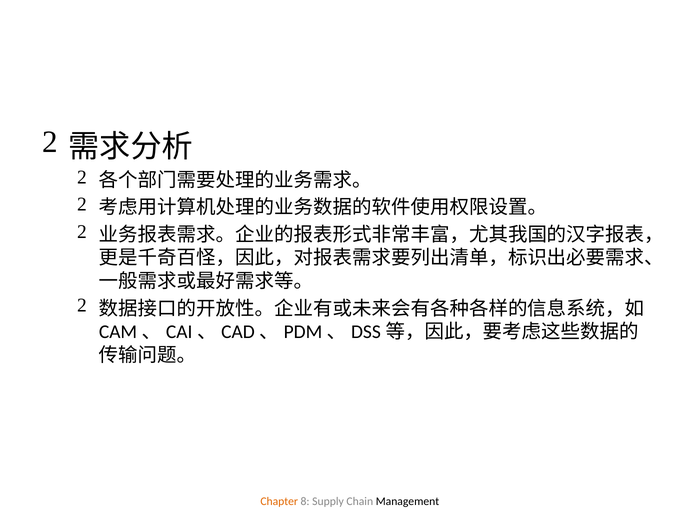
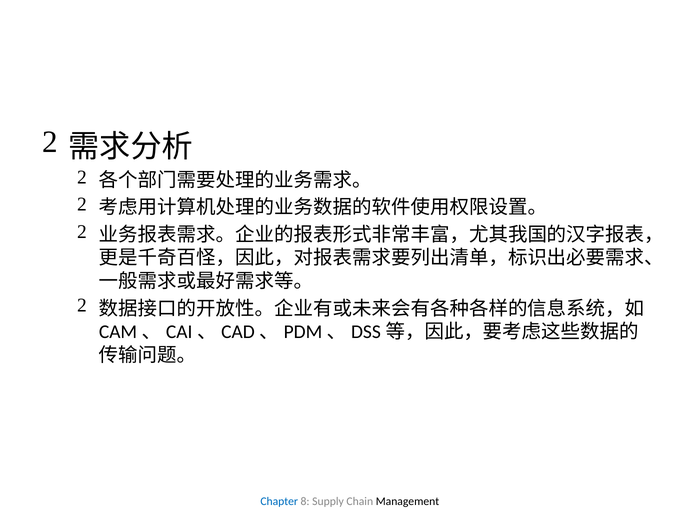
Chapter colour: orange -> blue (279, 501)
